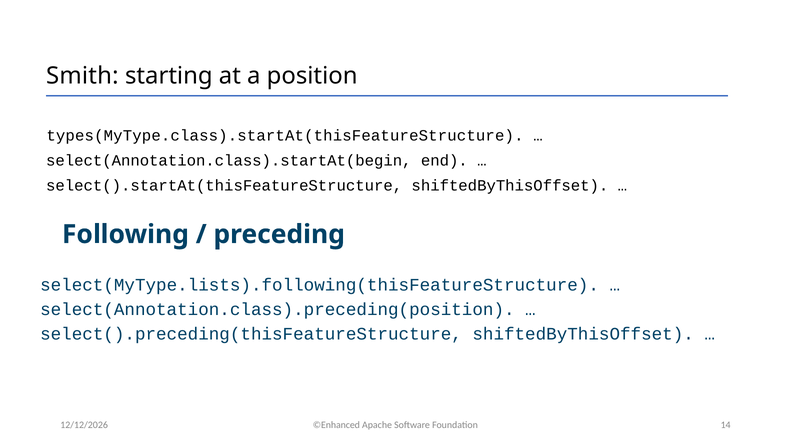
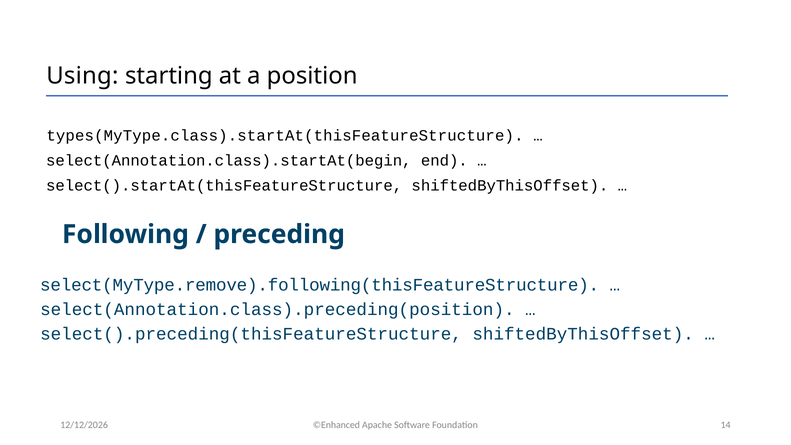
Smith: Smith -> Using (82, 76)
select(MyType.lists).following(thisFeatureStructure: select(MyType.lists).following(thisFeatureStructure -> select(MyType.remove).following(thisFeatureStructure (320, 285)
